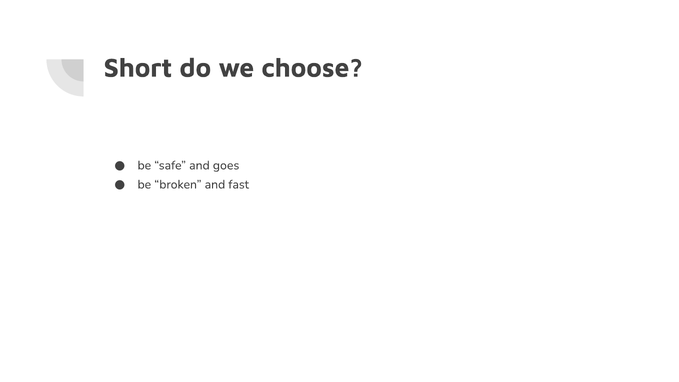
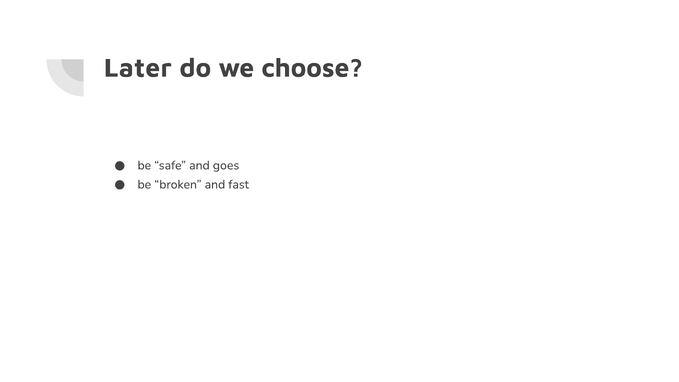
Short: Short -> Later (138, 68)
